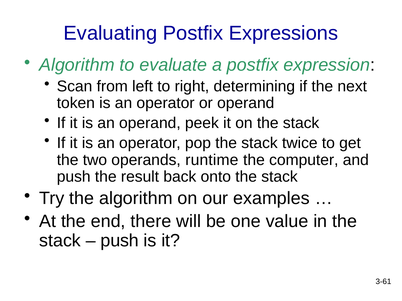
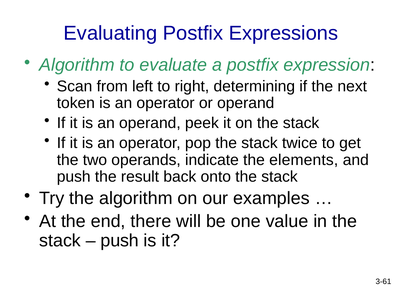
runtime: runtime -> indicate (212, 160)
computer: computer -> elements (304, 160)
